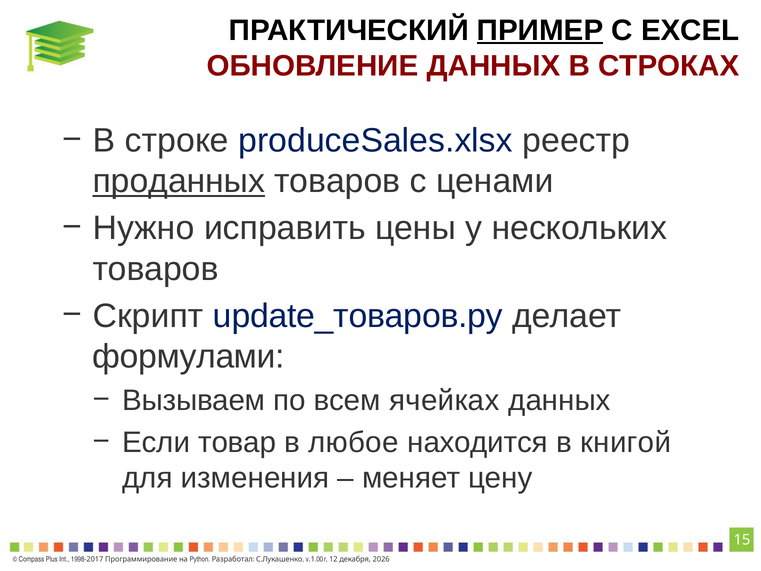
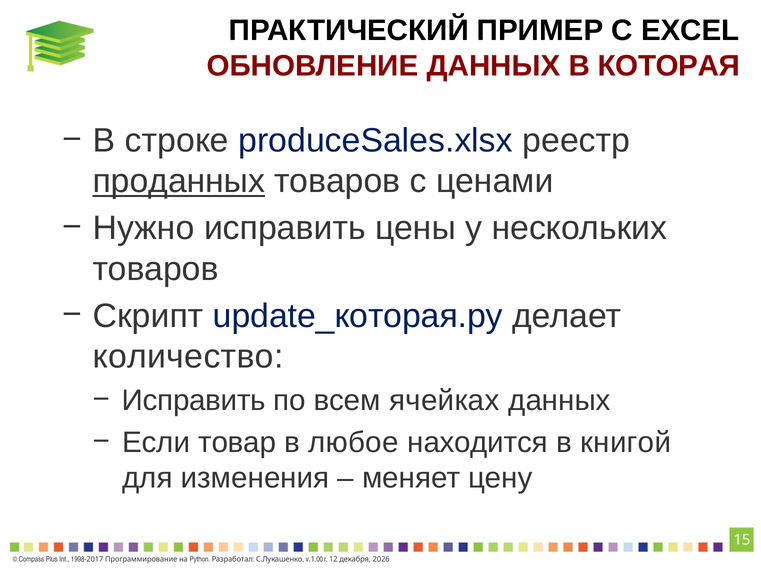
ПРИМЕР underline: present -> none (540, 30)
СТРОКАХ: СТРОКАХ -> КОТОРАЯ (669, 66)
update_товаров.py: update_товаров.py -> update_которая.py (358, 316)
формулами: формулами -> количество (188, 356)
Вызываем: Вызываем -> Исправить (194, 400)
